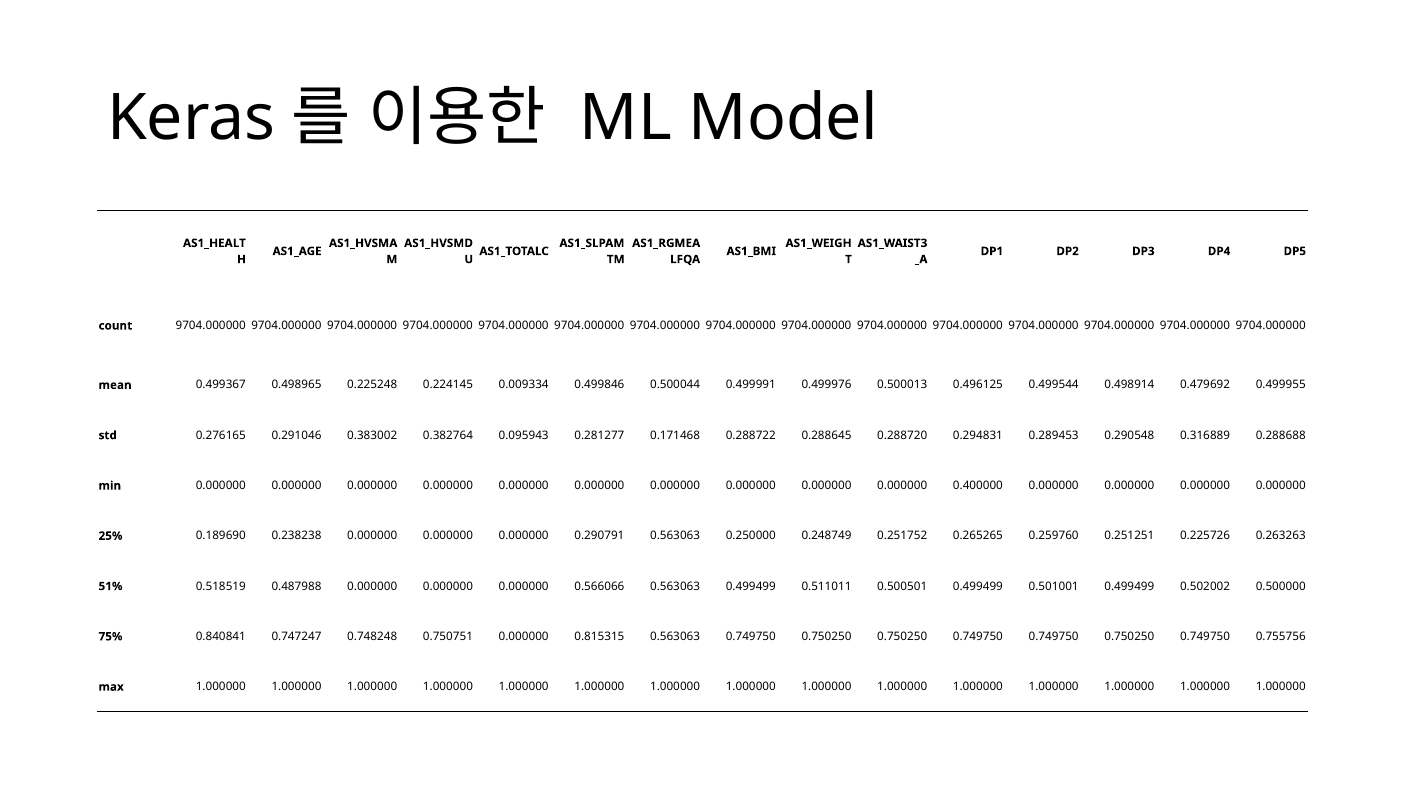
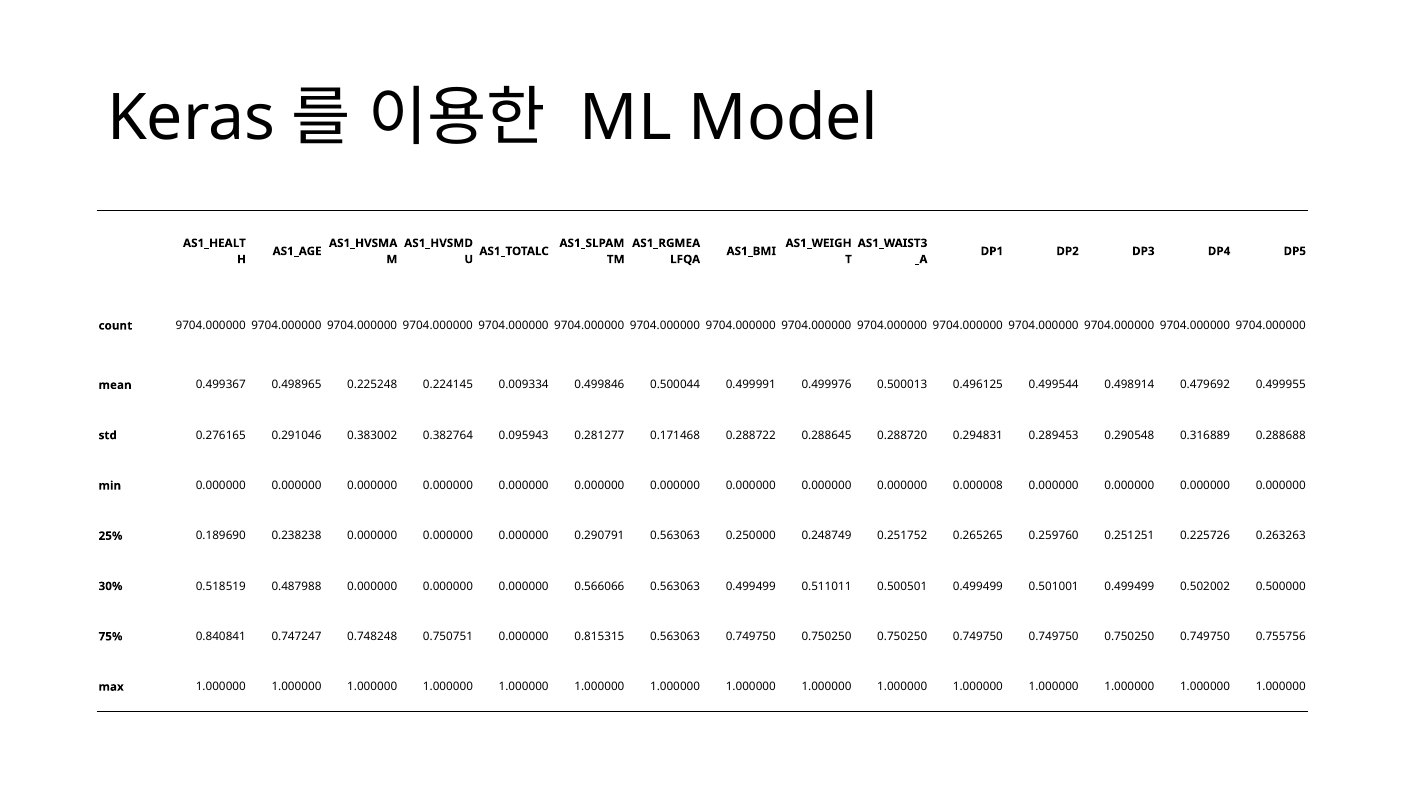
0.400000: 0.400000 -> 0.000008 (978, 486)
51%: 51% -> 30% (111, 586)
